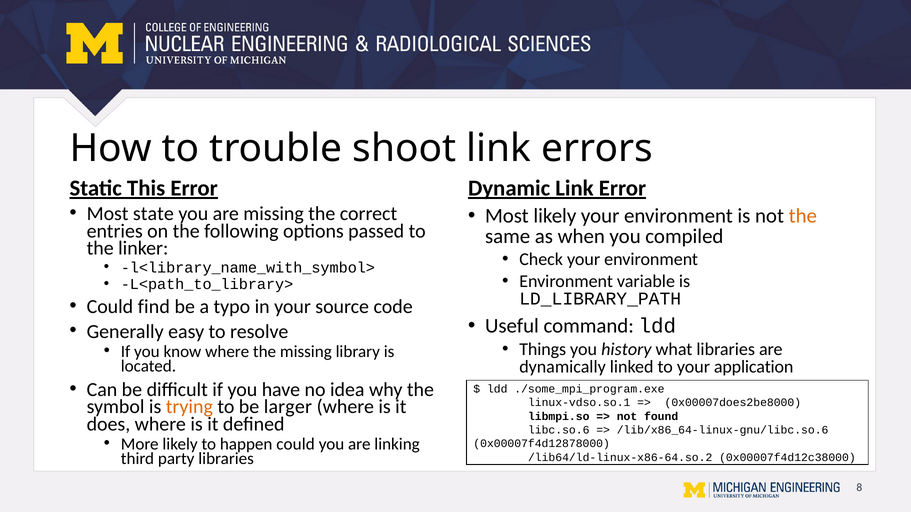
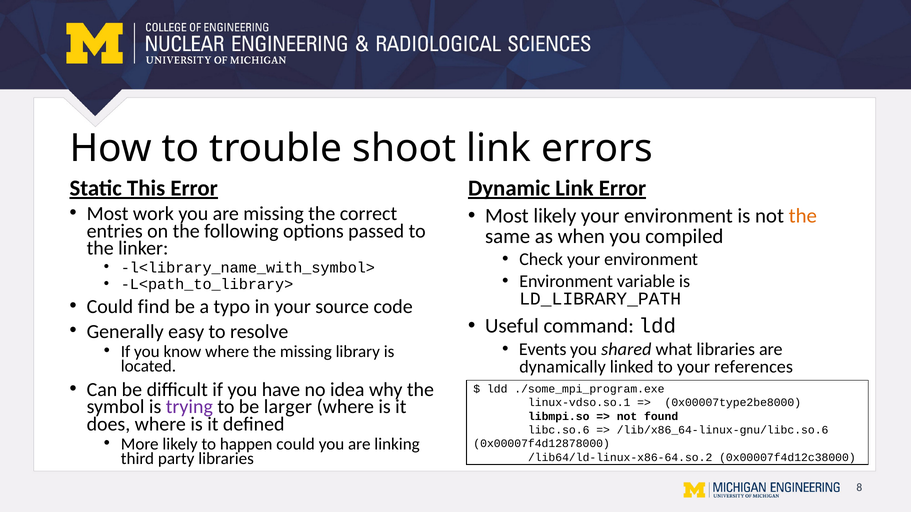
state: state -> work (153, 214)
Things: Things -> Events (543, 350)
history: history -> shared (626, 350)
application: application -> references (754, 367)
0x00007does2be8000: 0x00007does2be8000 -> 0x00007type2be8000 (733, 403)
trying colour: orange -> purple (189, 407)
